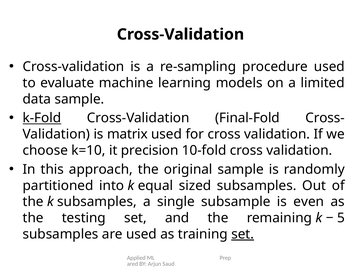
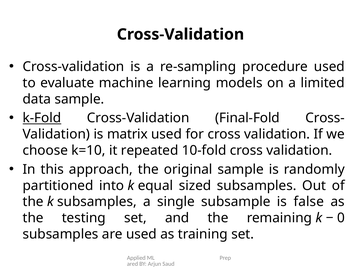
precision: precision -> repeated (150, 151)
even: even -> false (309, 202)
5: 5 -> 0 (341, 219)
set underline: present -> none (243, 235)
